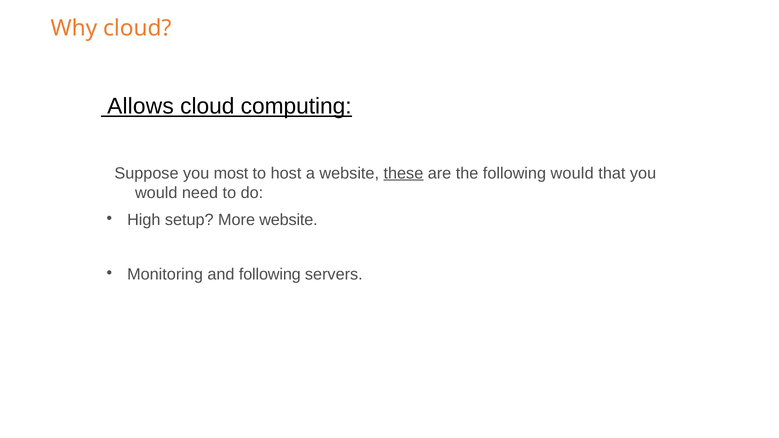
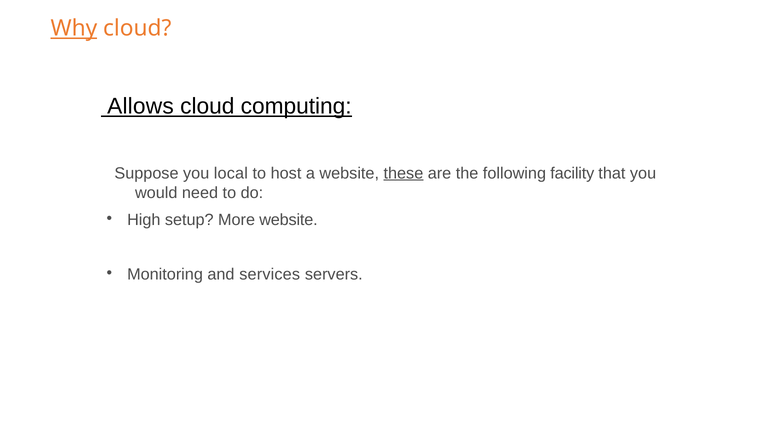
Why underline: none -> present (74, 28)
most: most -> local (231, 173)
following would: would -> facility (572, 173)
and following: following -> services (270, 275)
